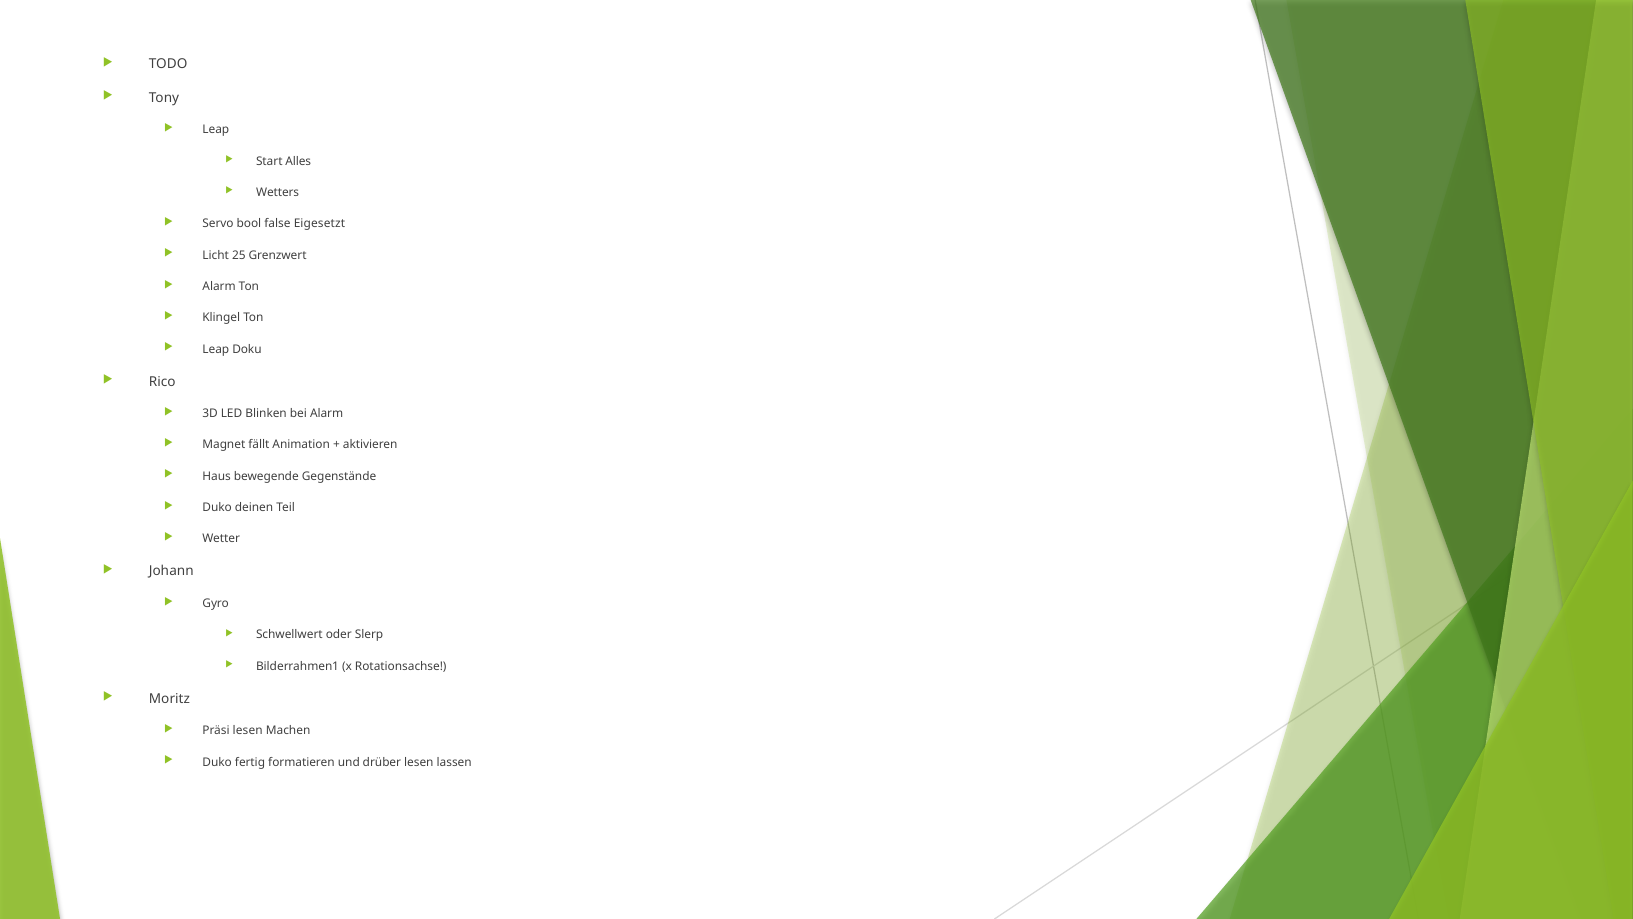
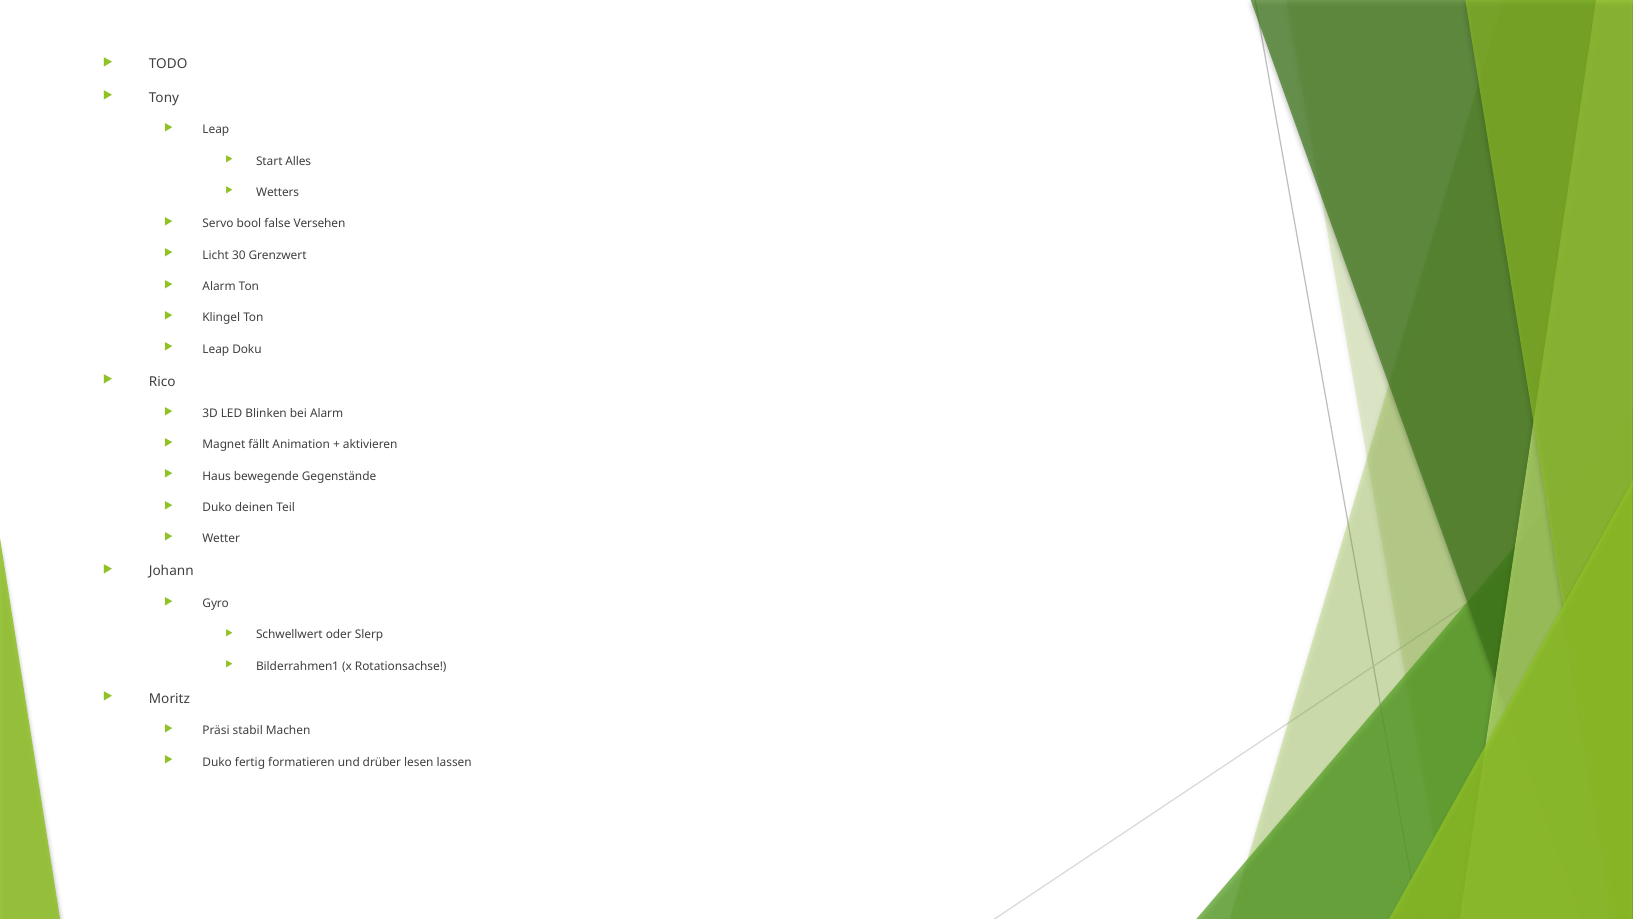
Eigesetzt: Eigesetzt -> Versehen (320, 224)
25: 25 -> 30 (239, 255)
Präsi lesen: lesen -> stabil (248, 731)
